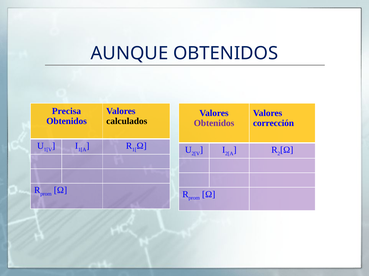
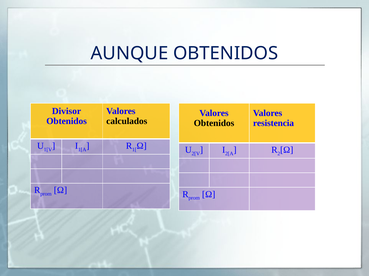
Precisa: Precisa -> Divisor (66, 111)
Obtenidos colour: purple -> black (214, 123)
corrección: corrección -> resistencia (273, 123)
